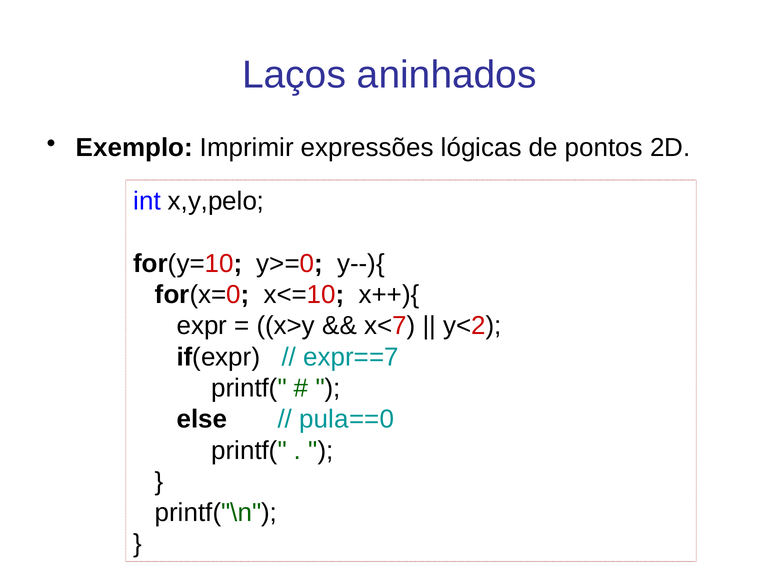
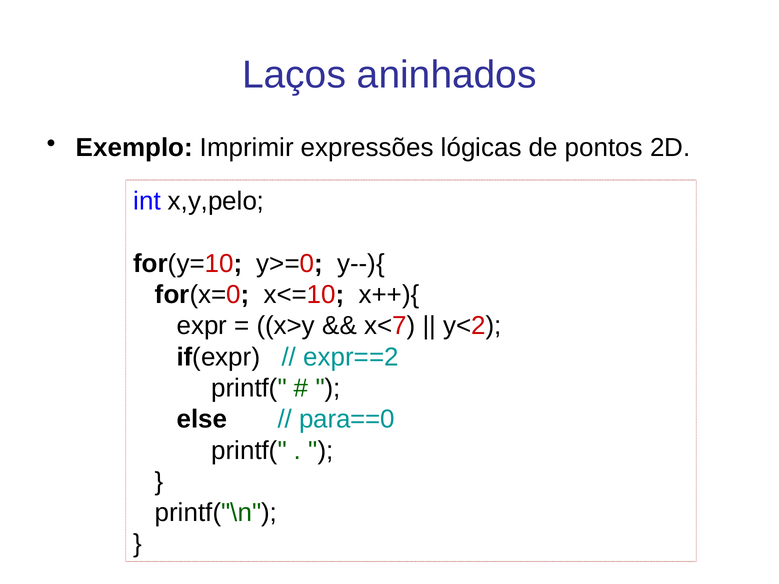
expr==7: expr==7 -> expr==2 (351, 357)
pula==0: pula==0 -> para==0 (347, 419)
